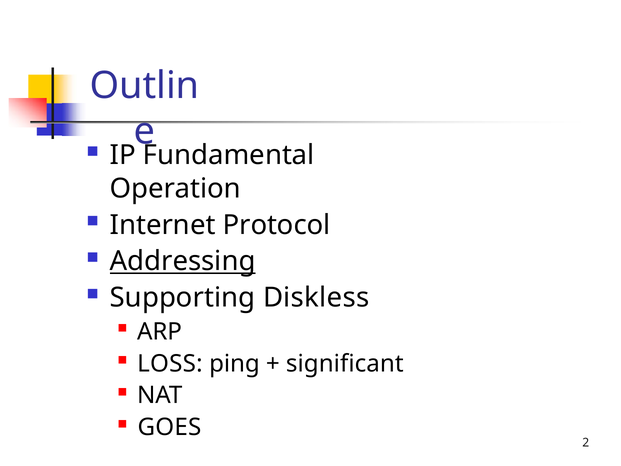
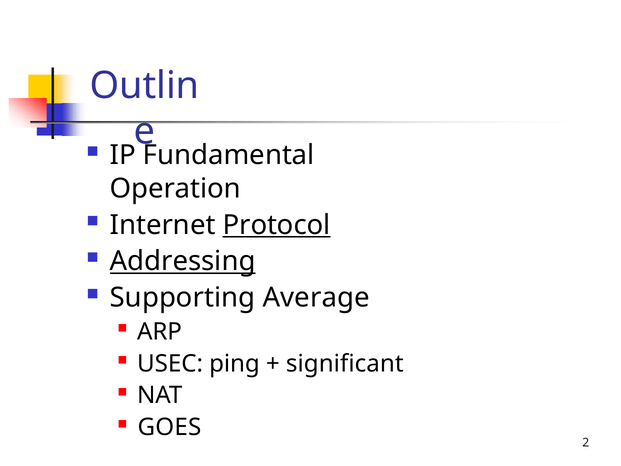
Protocol underline: none -> present (277, 225)
Diskless: Diskless -> Average (316, 298)
LOSS: LOSS -> USEC (170, 363)
